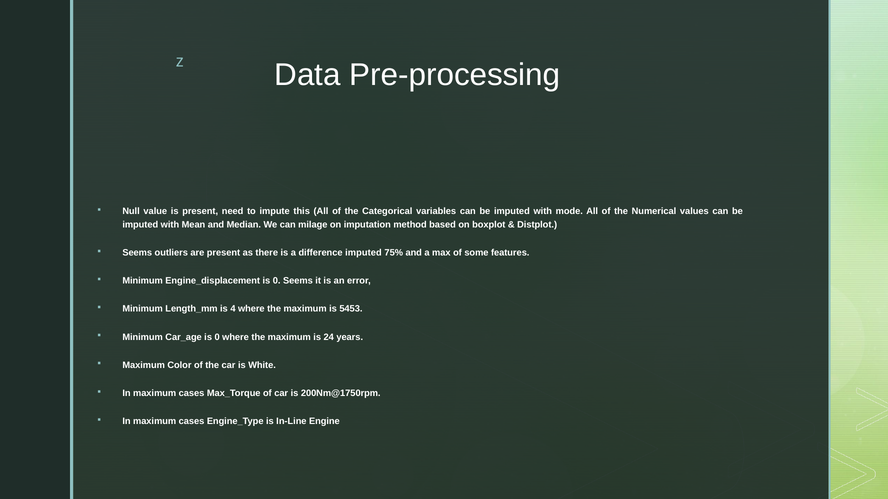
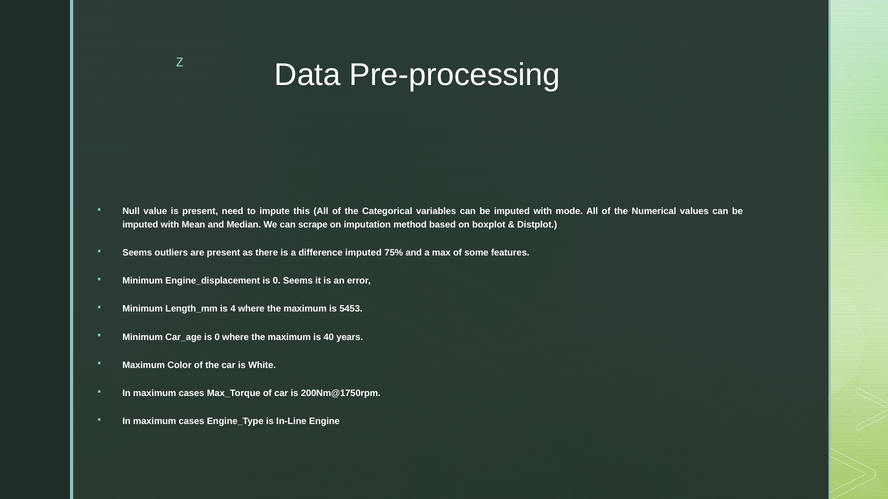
milage: milage -> scrape (313, 225)
24: 24 -> 40 (329, 337)
